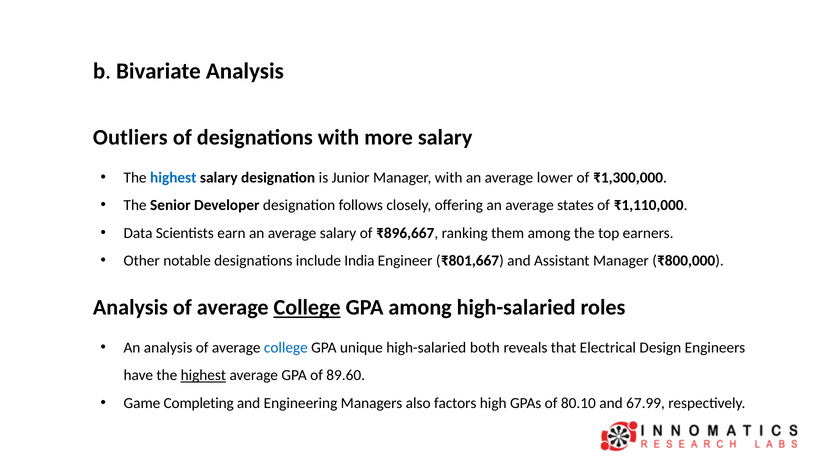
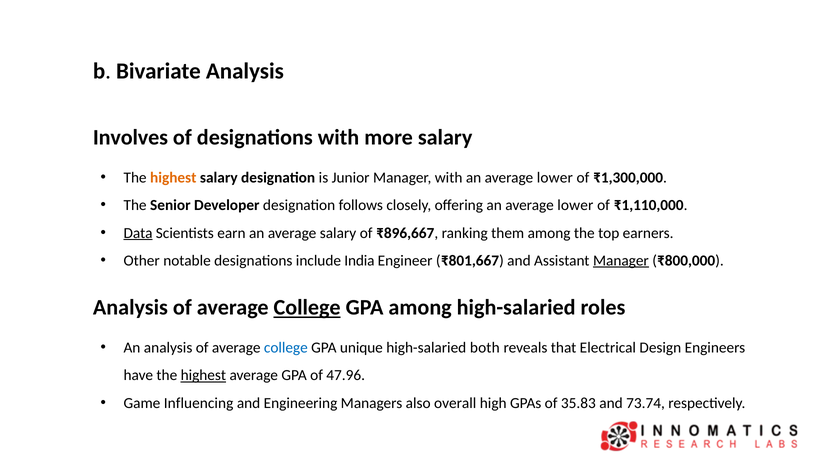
Outliers: Outliers -> Involves (130, 138)
highest colour: blue -> orange (173, 178)
offering an average states: states -> lower (575, 205)
Data underline: none -> present (138, 233)
Manager underline: none -> present (621, 260)
89.60: 89.60 -> 47.96 (346, 375)
Completing: Completing -> Influencing (199, 403)
factors: factors -> overall (455, 403)
80.10: 80.10 -> 35.83 (578, 403)
67.99: 67.99 -> 73.74 (645, 403)
